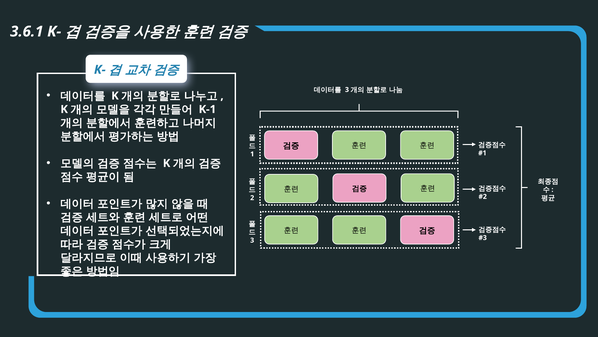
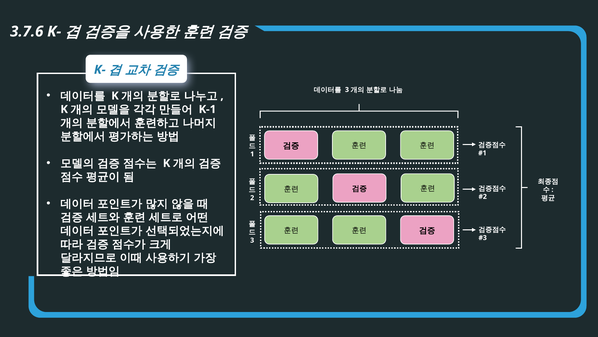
3.6.1: 3.6.1 -> 3.7.6 (27, 31)
